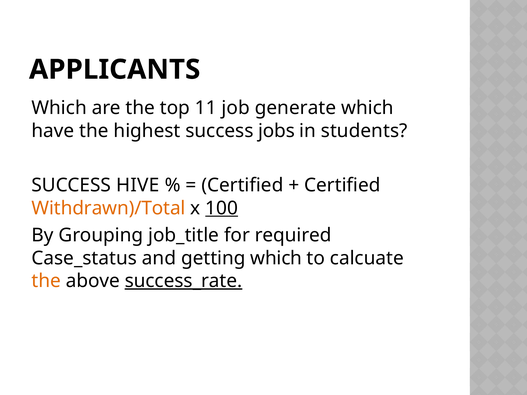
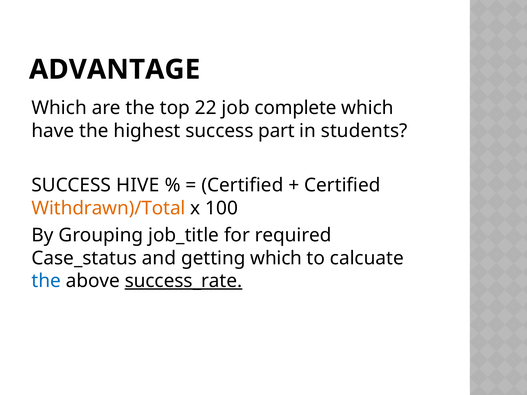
APPLICANTS: APPLICANTS -> ADVANTAGE (115, 70)
11: 11 -> 22 (206, 108)
generate: generate -> complete (296, 108)
jobs: jobs -> part (276, 131)
100 underline: present -> none (222, 208)
the colour: orange -> blue (46, 281)
